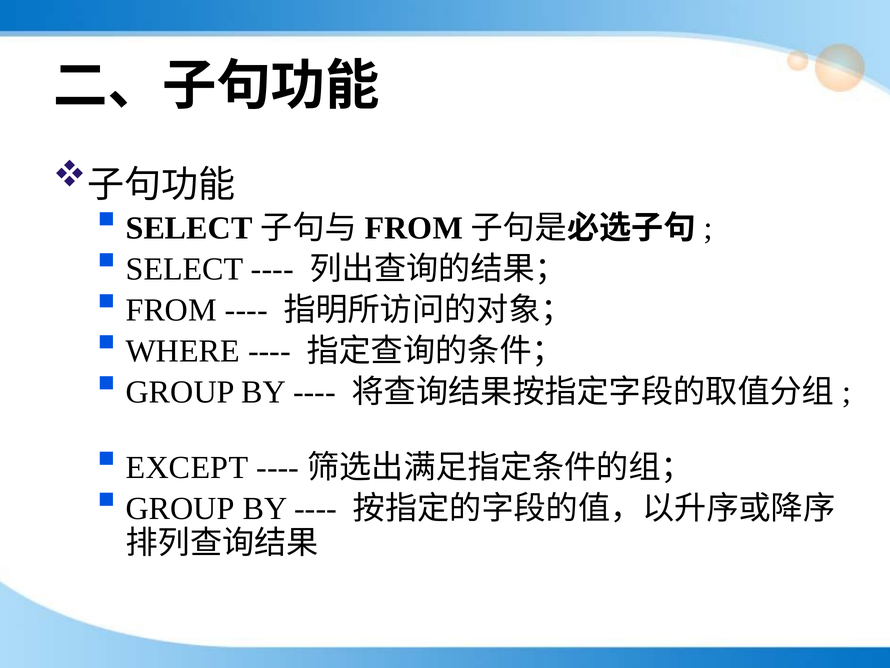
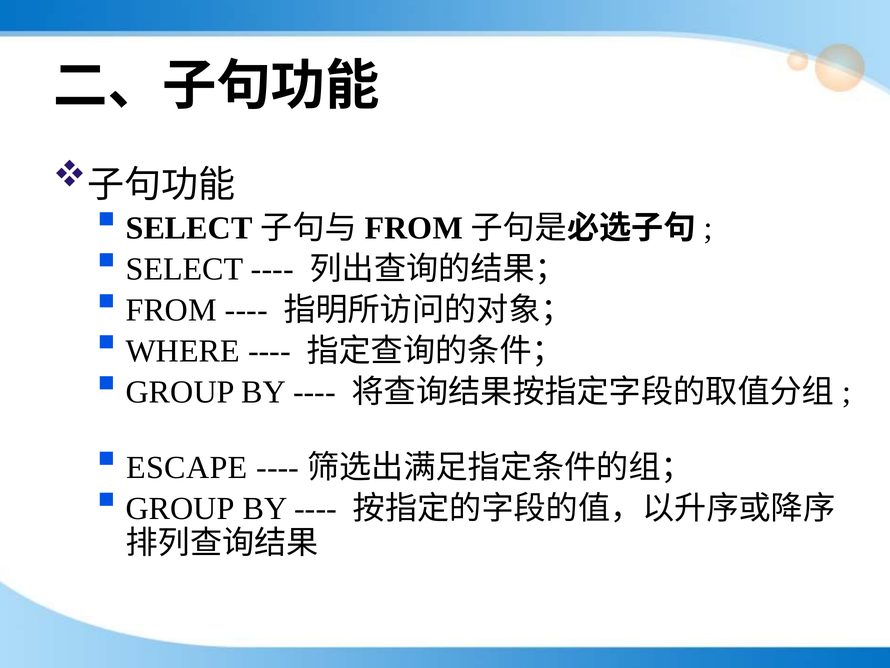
EXCEPT: EXCEPT -> ESCAPE (187, 467)
